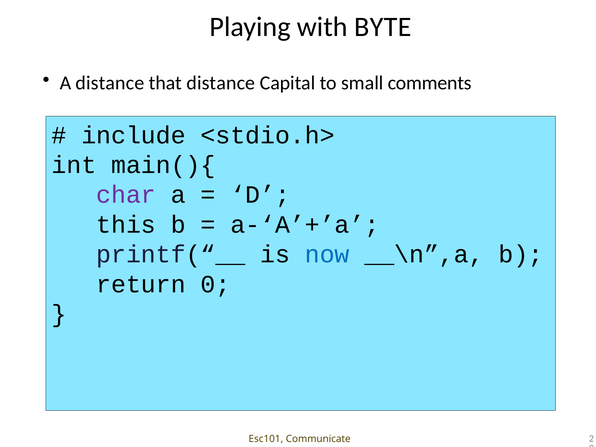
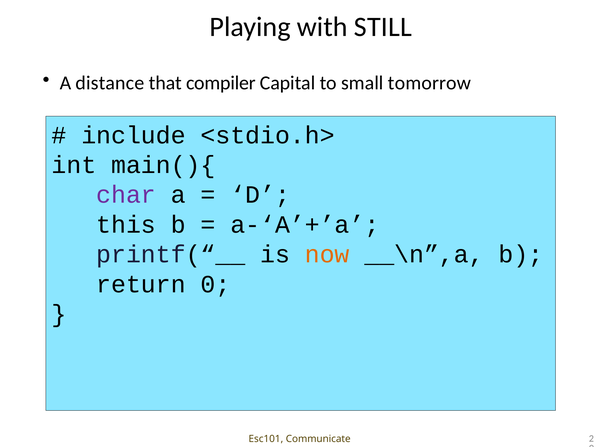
BYTE: BYTE -> STILL (383, 27)
that distance: distance -> compiler (221, 83)
comments: comments -> tomorrow (430, 83)
now colour: blue -> orange (327, 254)
